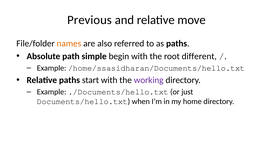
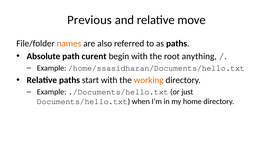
simple: simple -> curent (94, 56)
different: different -> anything (199, 56)
working colour: purple -> orange (149, 80)
